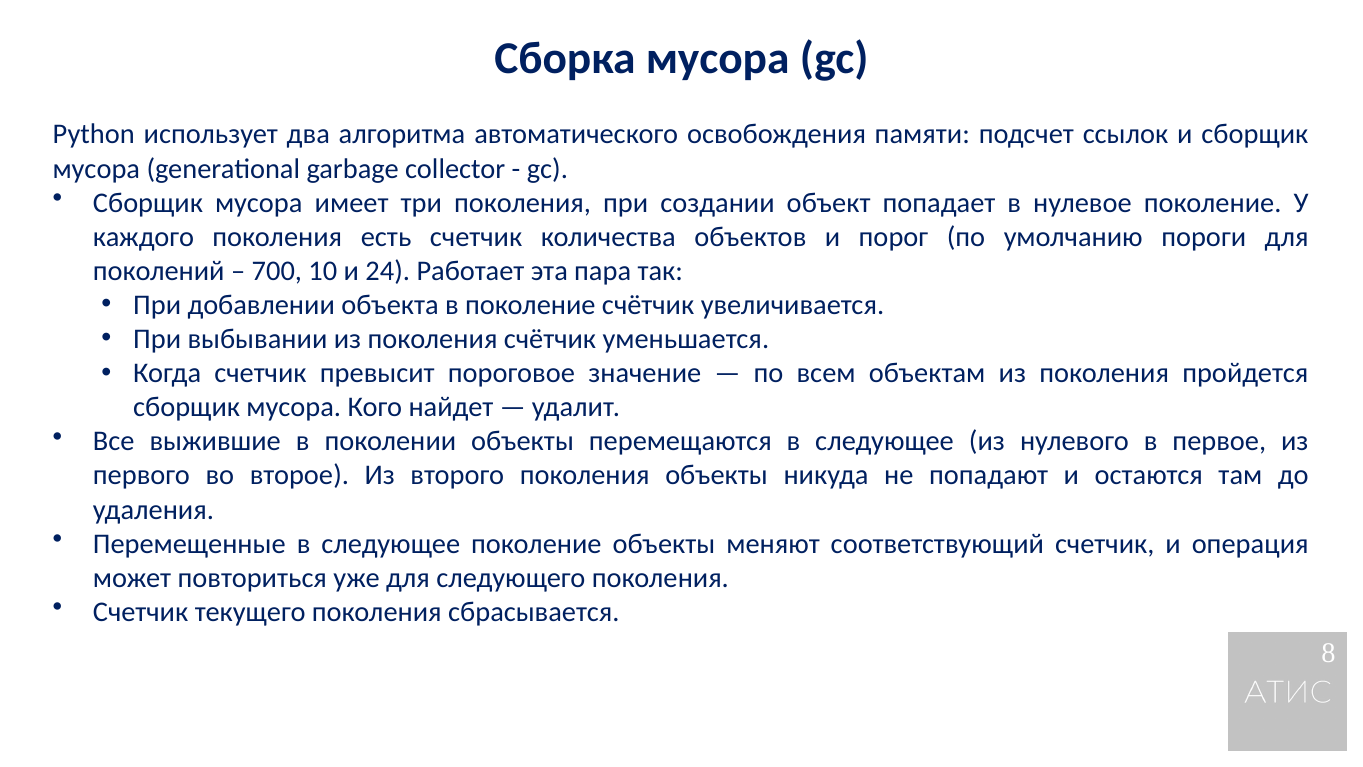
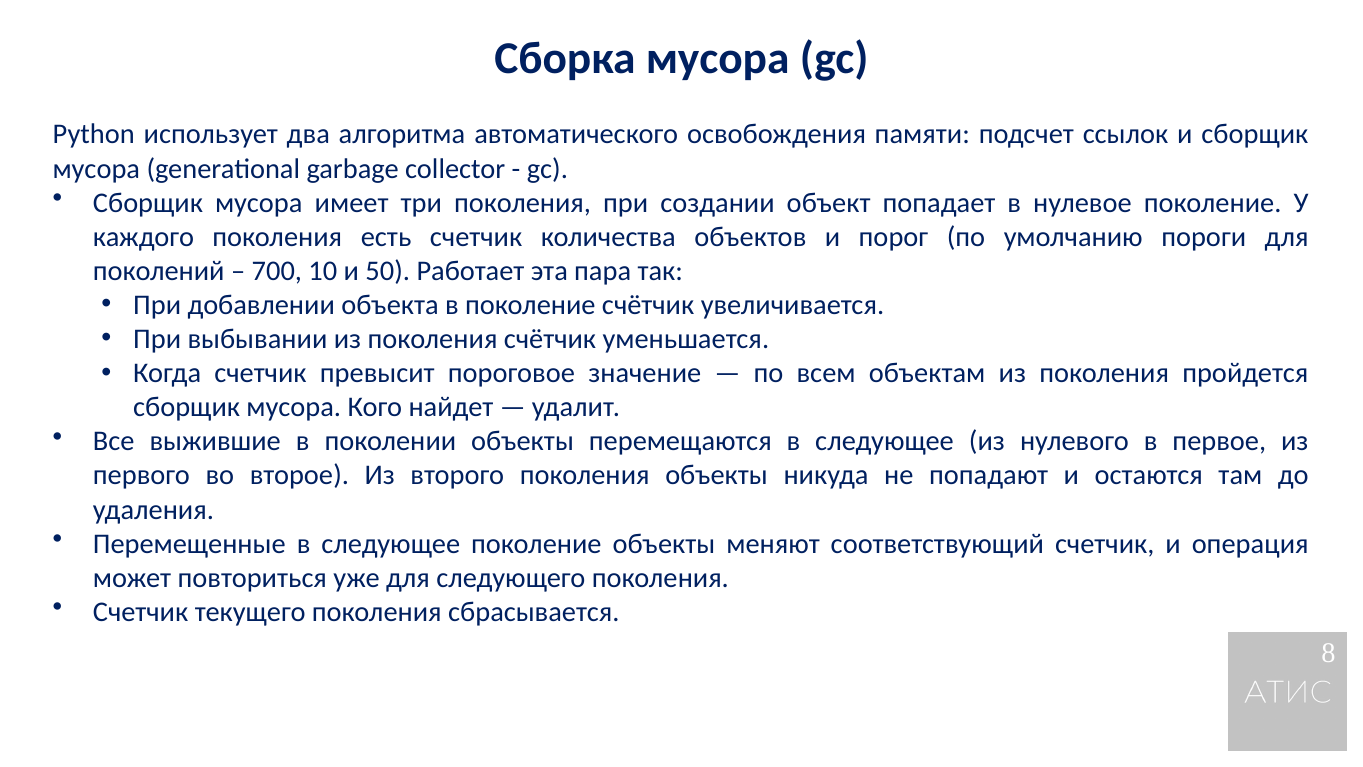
24: 24 -> 50 (388, 271)
